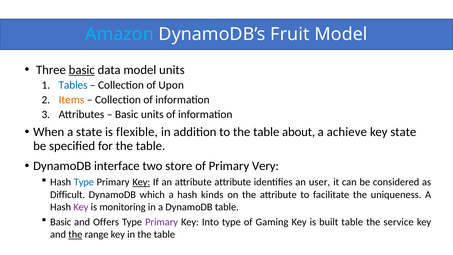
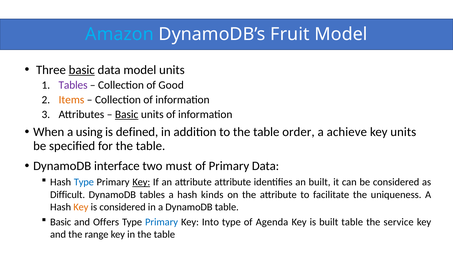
Tables colour: blue -> purple (73, 85)
Upon: Upon -> Good (171, 85)
Basic underline: none -> present (127, 114)
a state: state -> using (89, 132)
flexible: flexible -> defined (137, 132)
about: about -> order (298, 132)
key state: state -> units (403, 132)
store: store -> must (179, 166)
Primary Very: Very -> Data (265, 166)
an user: user -> built (320, 182)
DynamoDB which: which -> tables (152, 195)
Key colour: purple -> orange (81, 207)
is monitoring: monitoring -> considered (123, 207)
Primary colour: purple -> blue (162, 222)
Gaming: Gaming -> Agenda (272, 222)
the underline: present -> none (75, 234)
